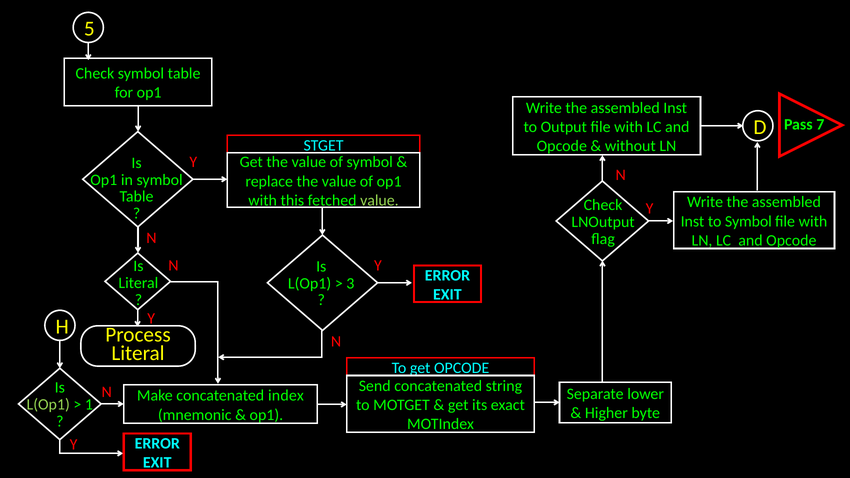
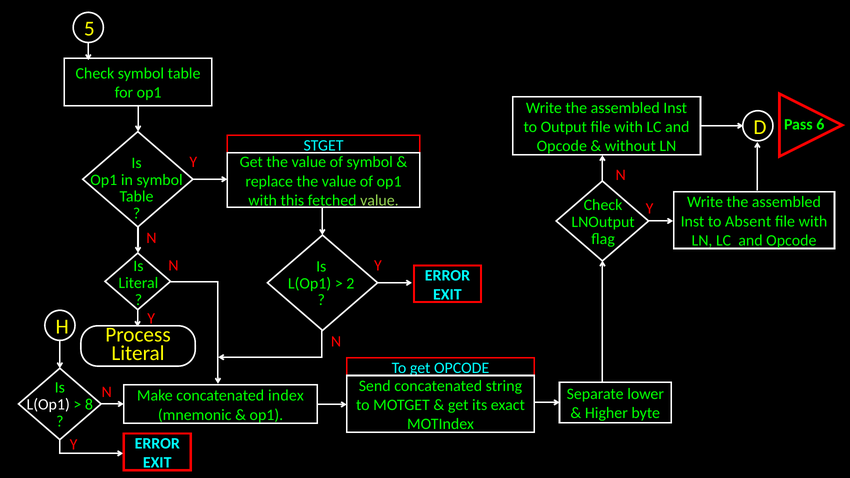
7: 7 -> 6 (820, 125)
to Symbol: Symbol -> Absent (748, 221)
3: 3 -> 2 (350, 283)
L(Op1 colour: light green -> white (48, 405)
1: 1 -> 8 (89, 405)
